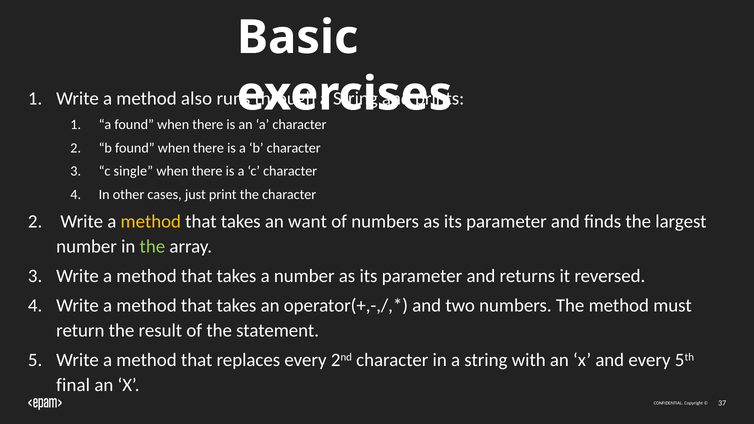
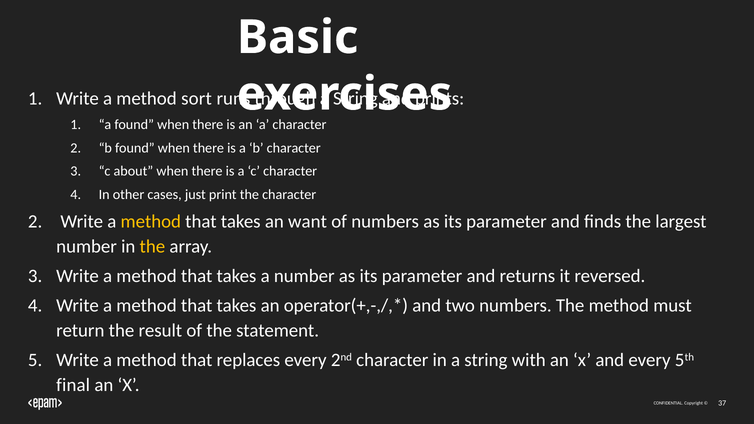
also: also -> sort (197, 99)
single: single -> about (133, 171)
the colour: light green -> yellow (152, 247)
